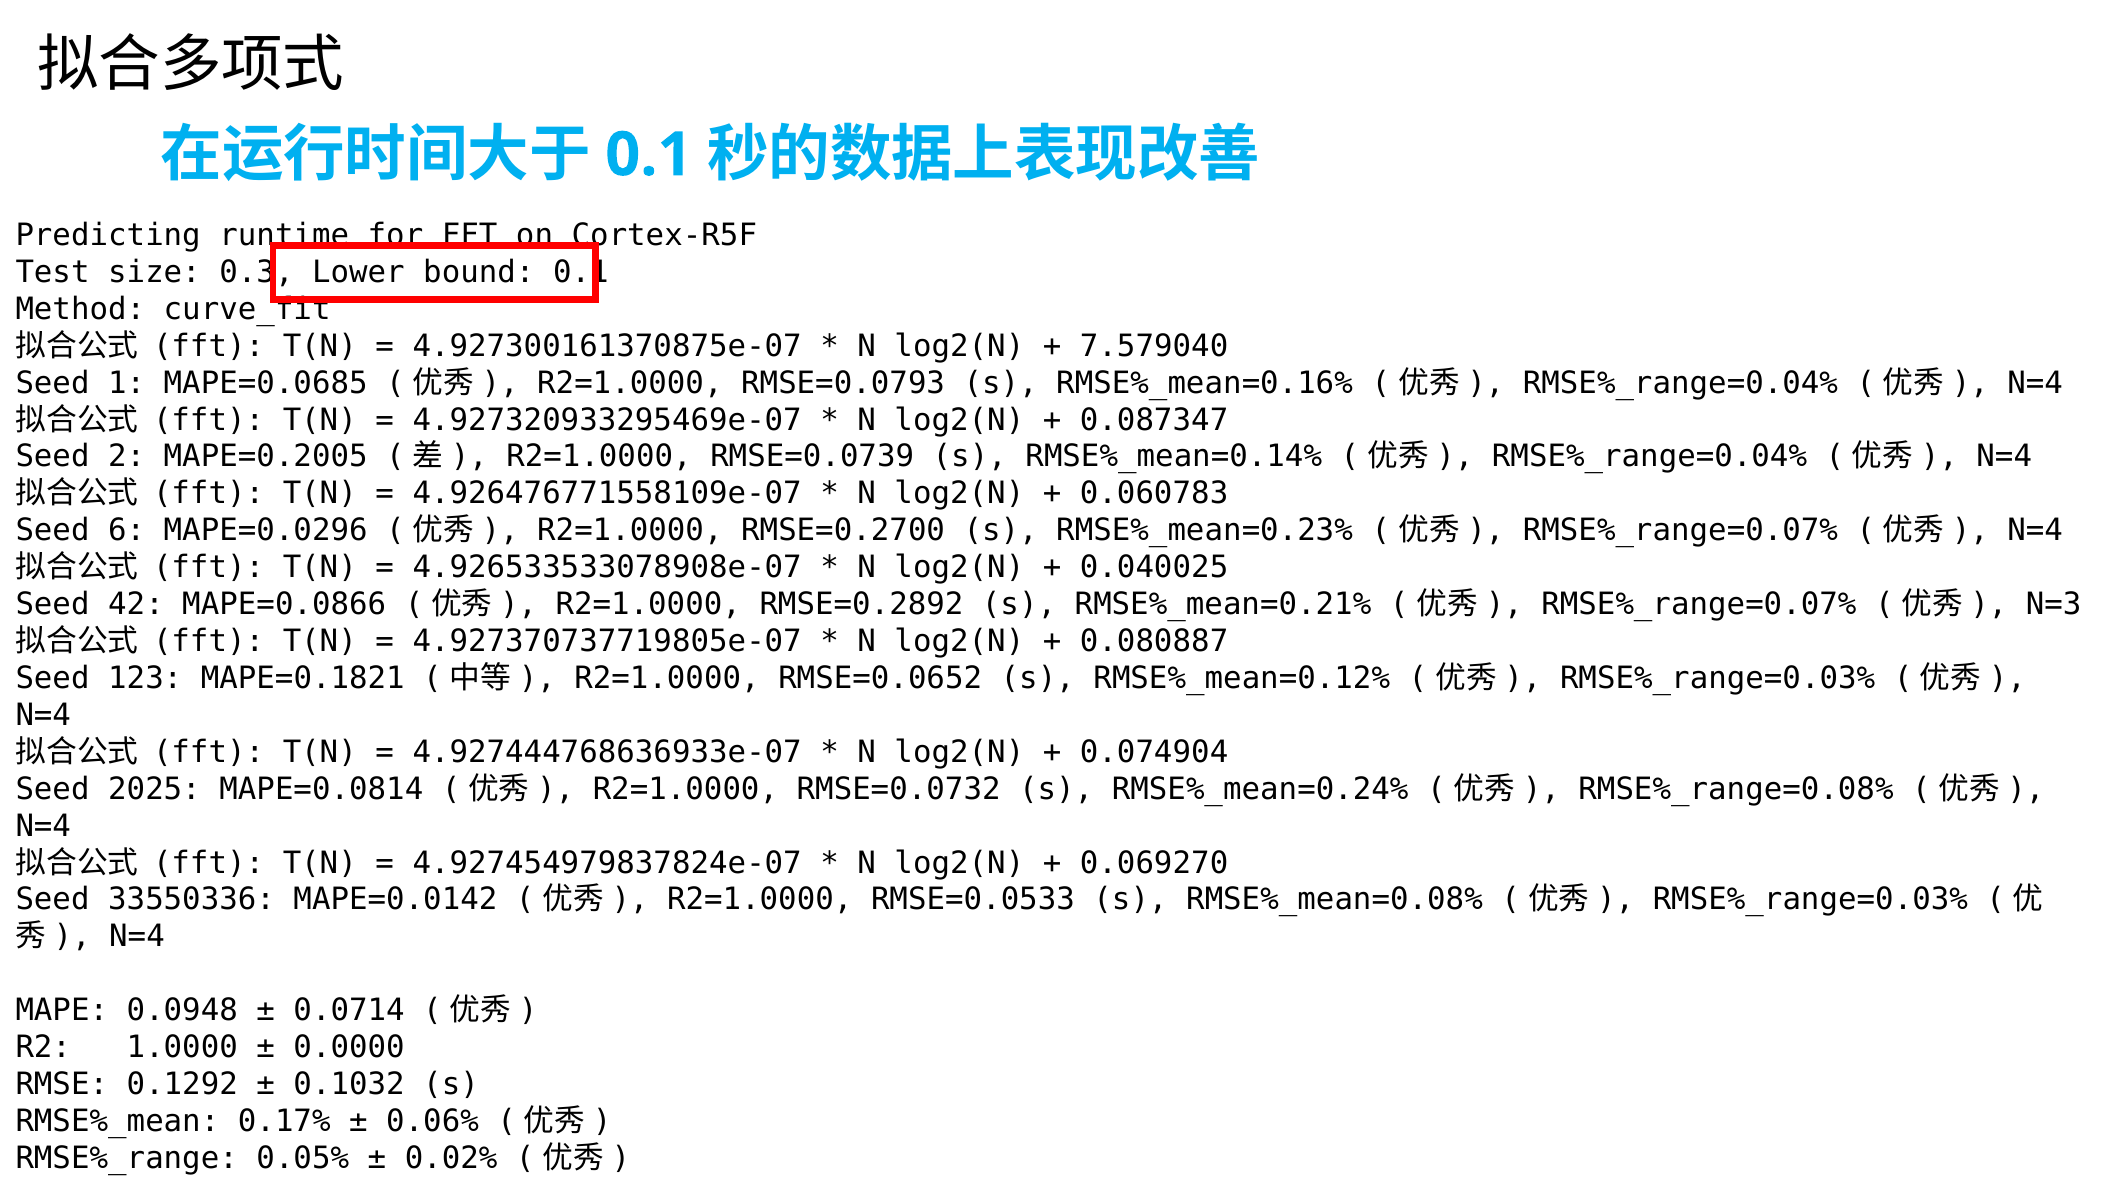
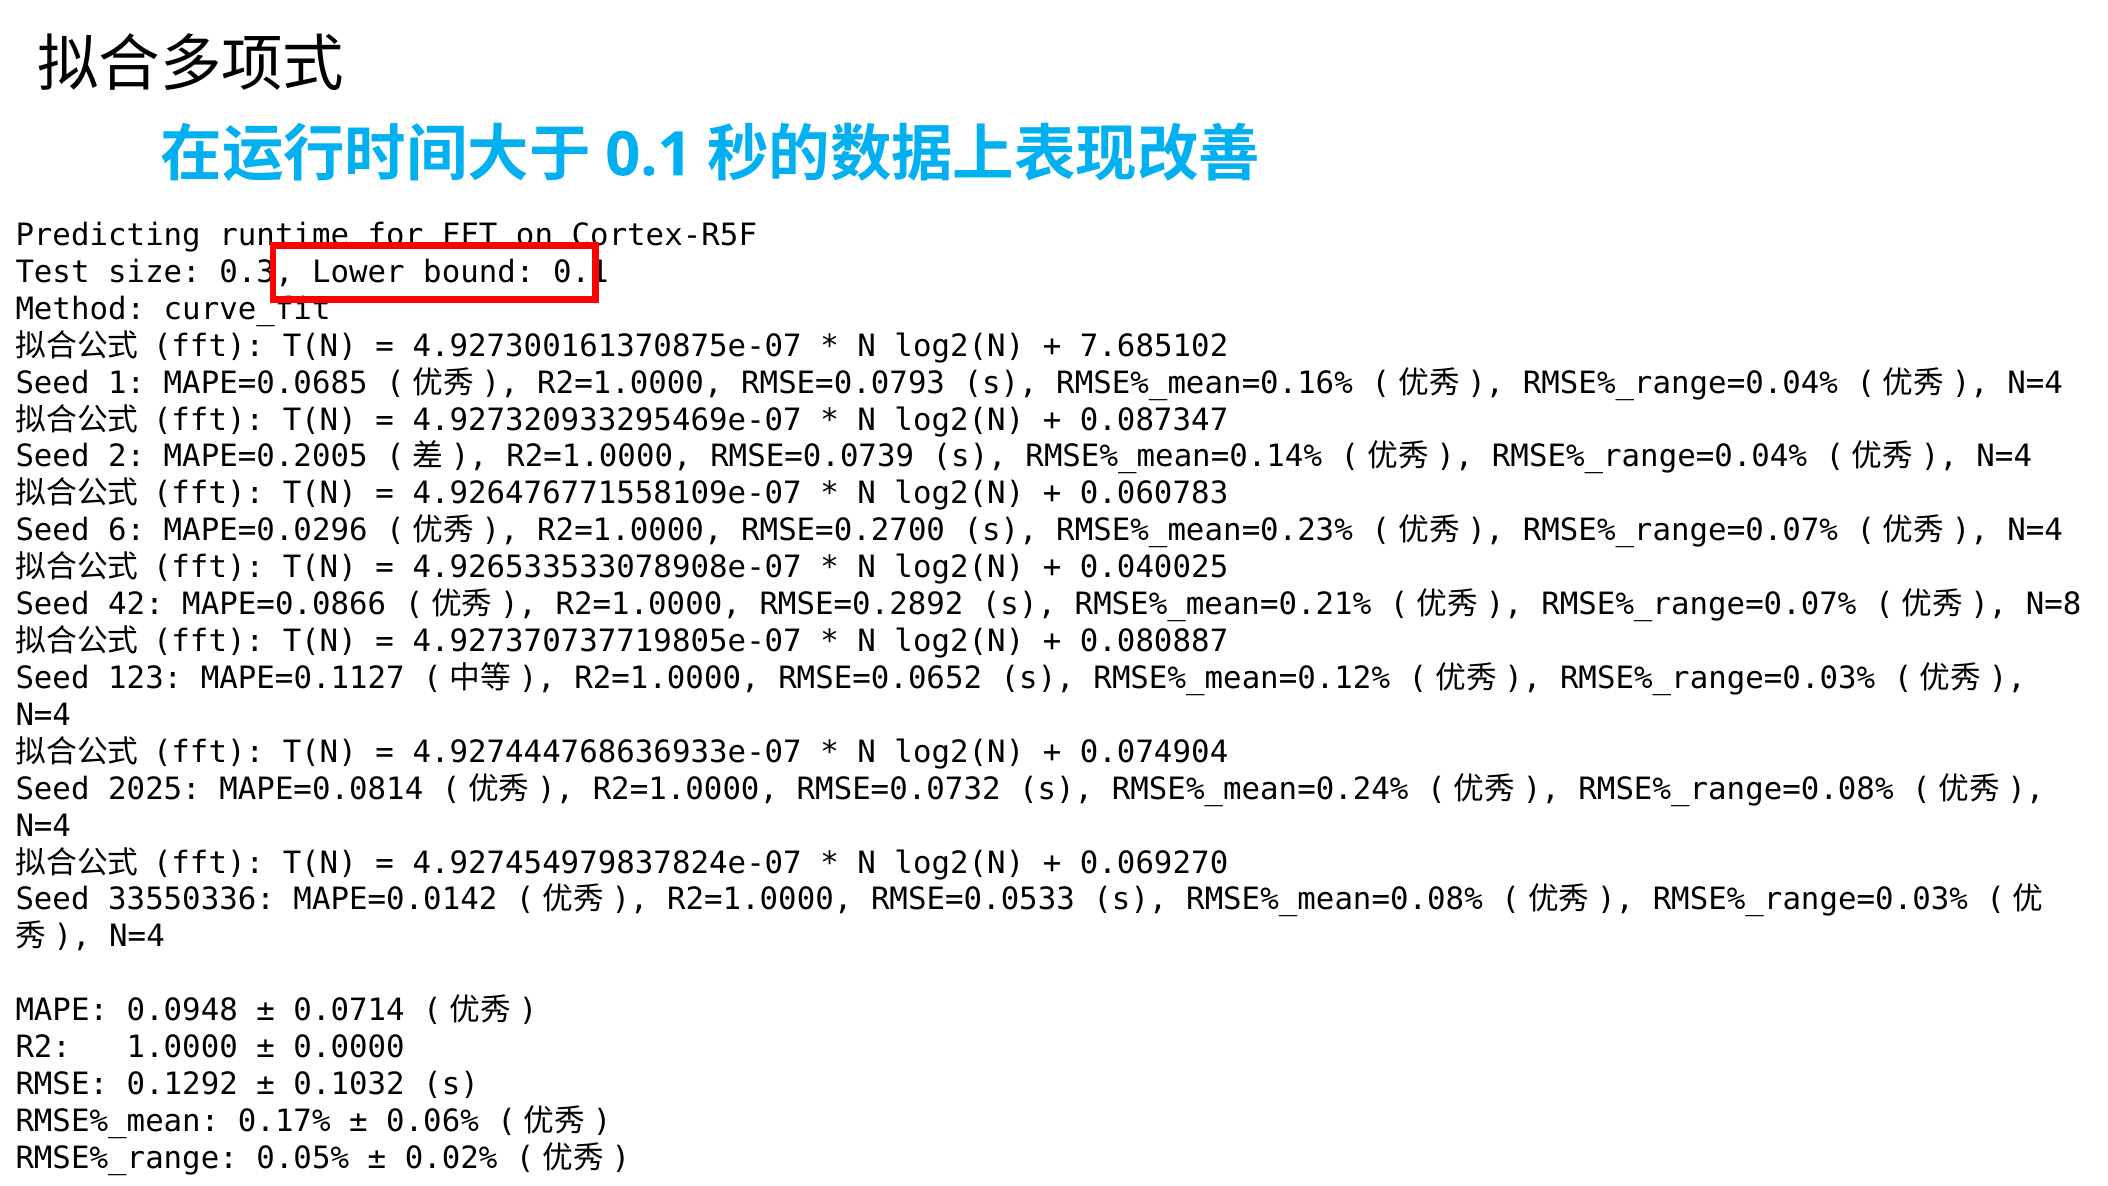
7.579040: 7.579040 -> 7.685102 (1154, 346)
N=3: N=3 -> N=8 (2054, 604)
MAPE=0.1821: MAPE=0.1821 -> MAPE=0.1127 (303, 678)
